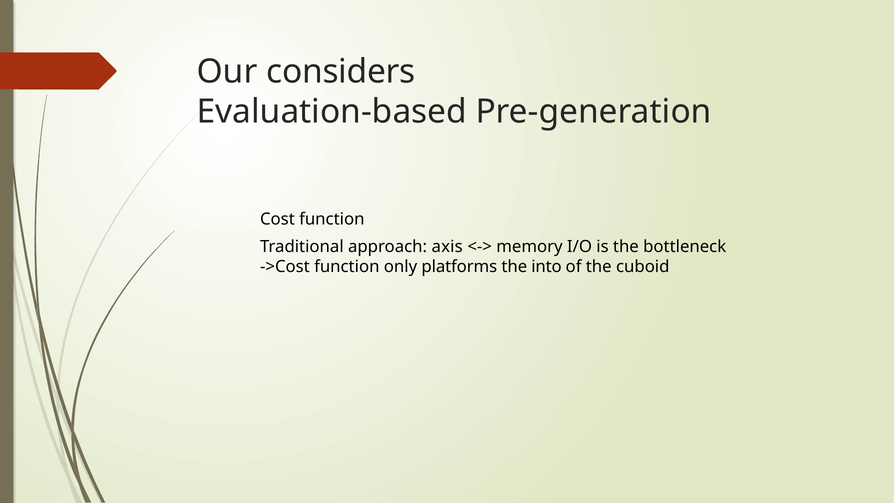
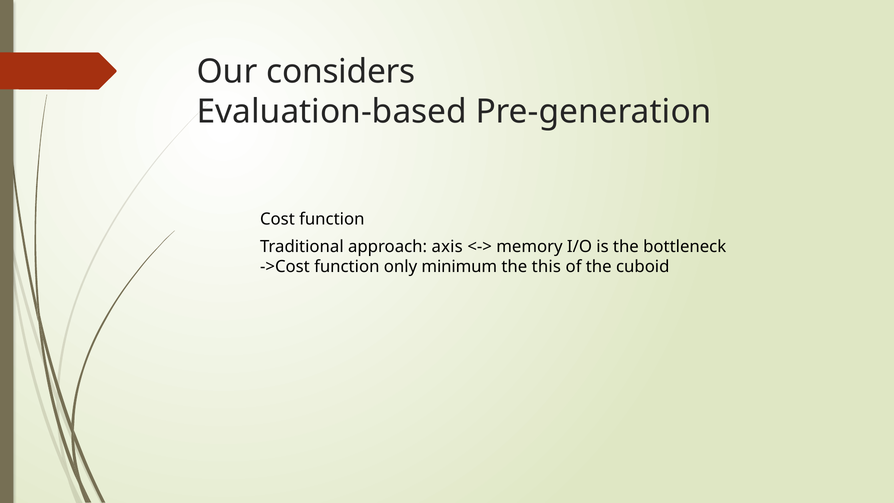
platforms: platforms -> minimum (459, 267)
into: into -> this (546, 267)
